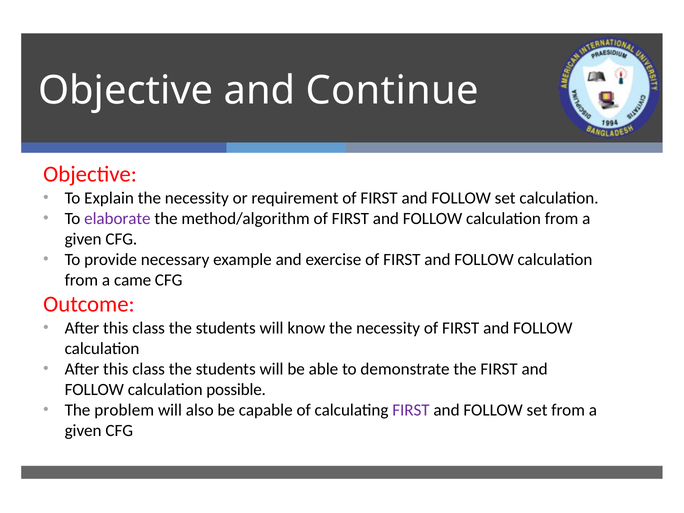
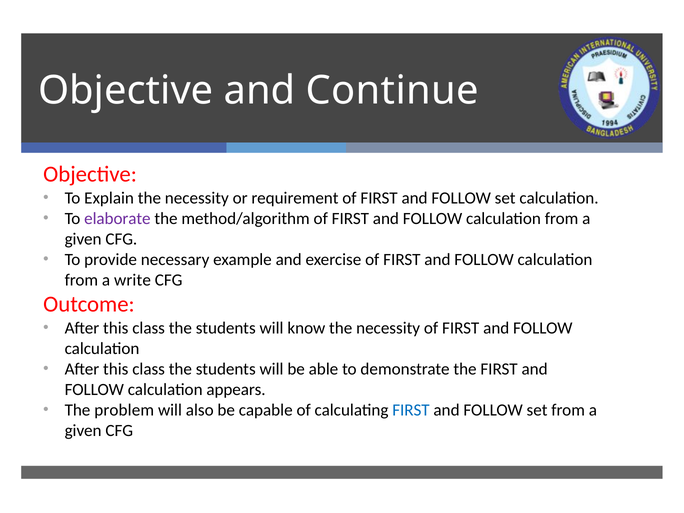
came: came -> write (132, 280)
possible: possible -> appears (236, 389)
FIRST colour: purple -> blue (411, 410)
